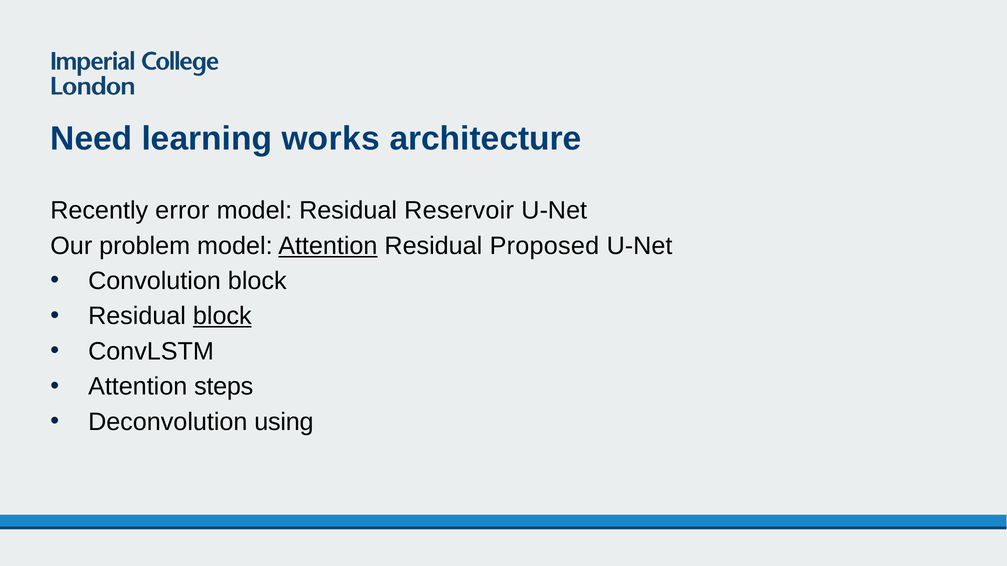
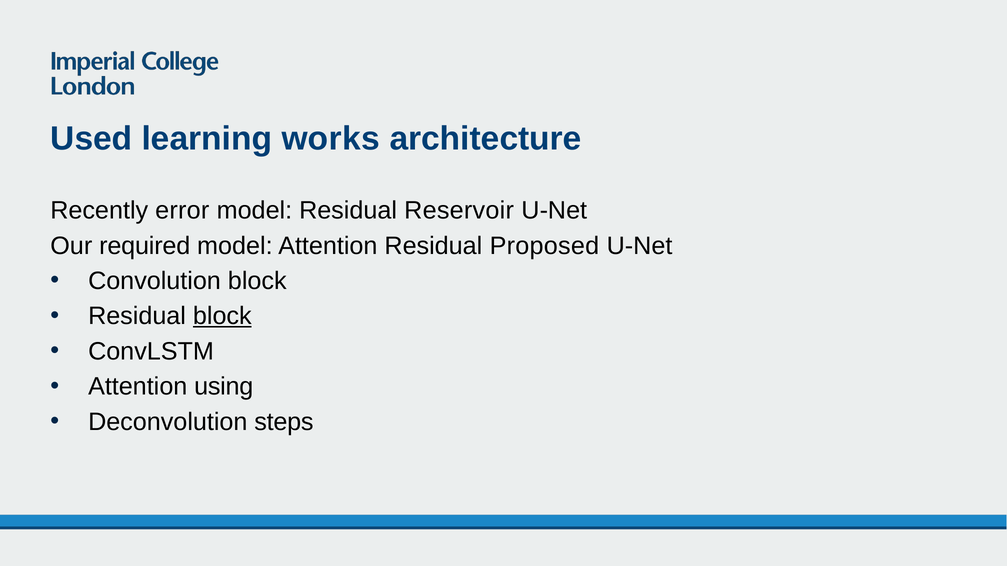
Need: Need -> Used (91, 139)
problem: problem -> required (145, 246)
Attention underline: present -> none (328, 246)
steps: steps -> using (224, 387)
using: using -> steps (284, 422)
